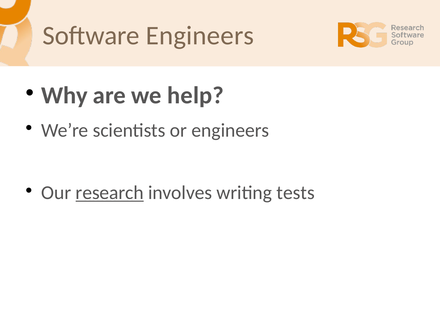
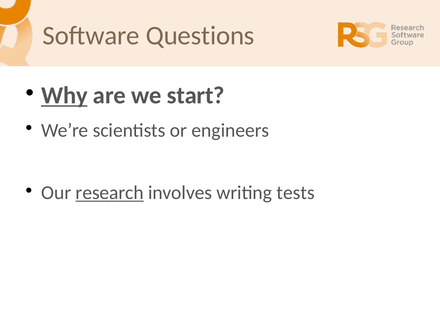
Software Engineers: Engineers -> Questions (200, 36)
Why underline: none -> present (64, 96)
help: help -> start (196, 96)
